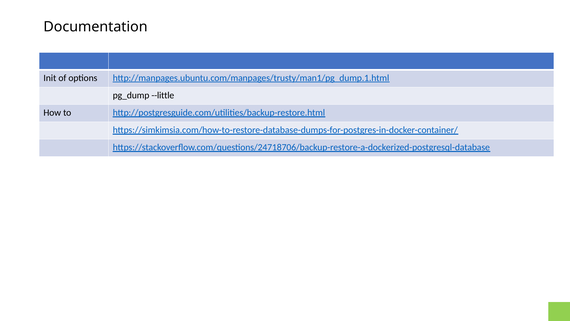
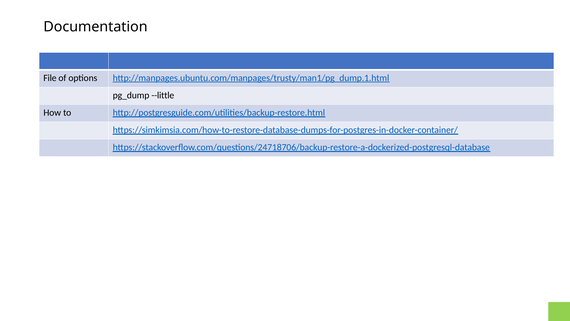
Init: Init -> File (50, 78)
